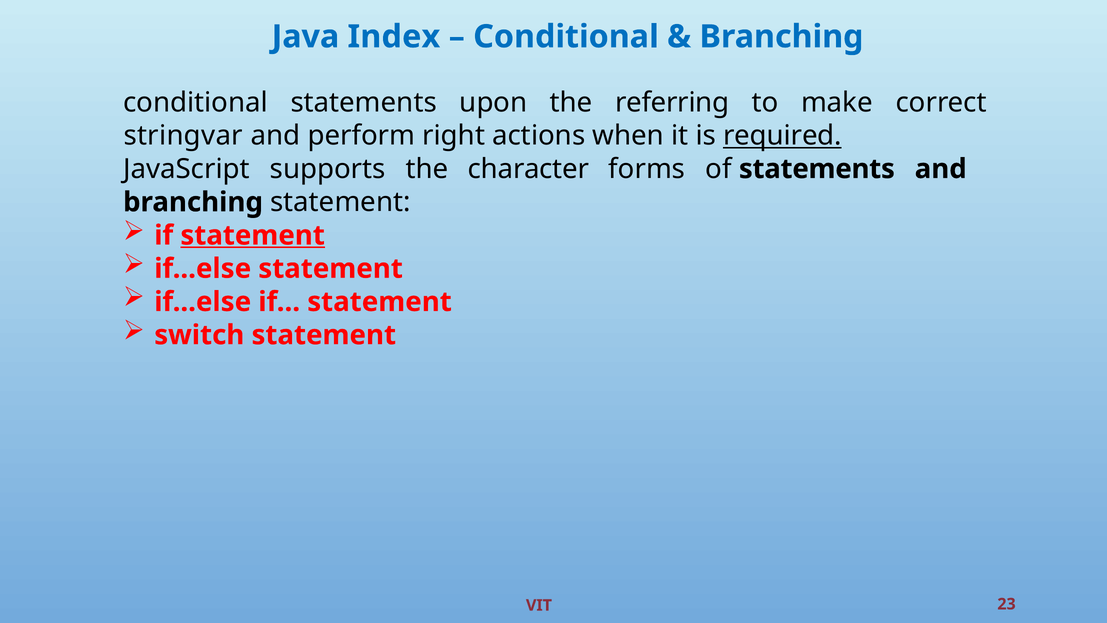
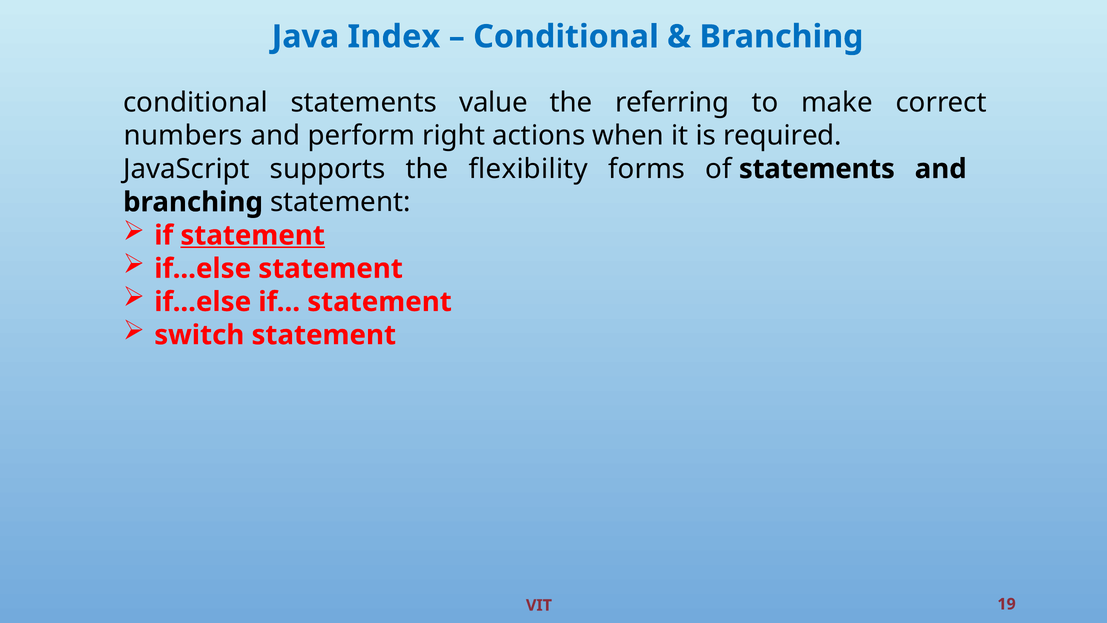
upon: upon -> value (493, 102)
stringvar: stringvar -> numbers (183, 136)
required underline: present -> none (782, 136)
character: character -> flexibility (528, 169)
23: 23 -> 19 (1007, 604)
